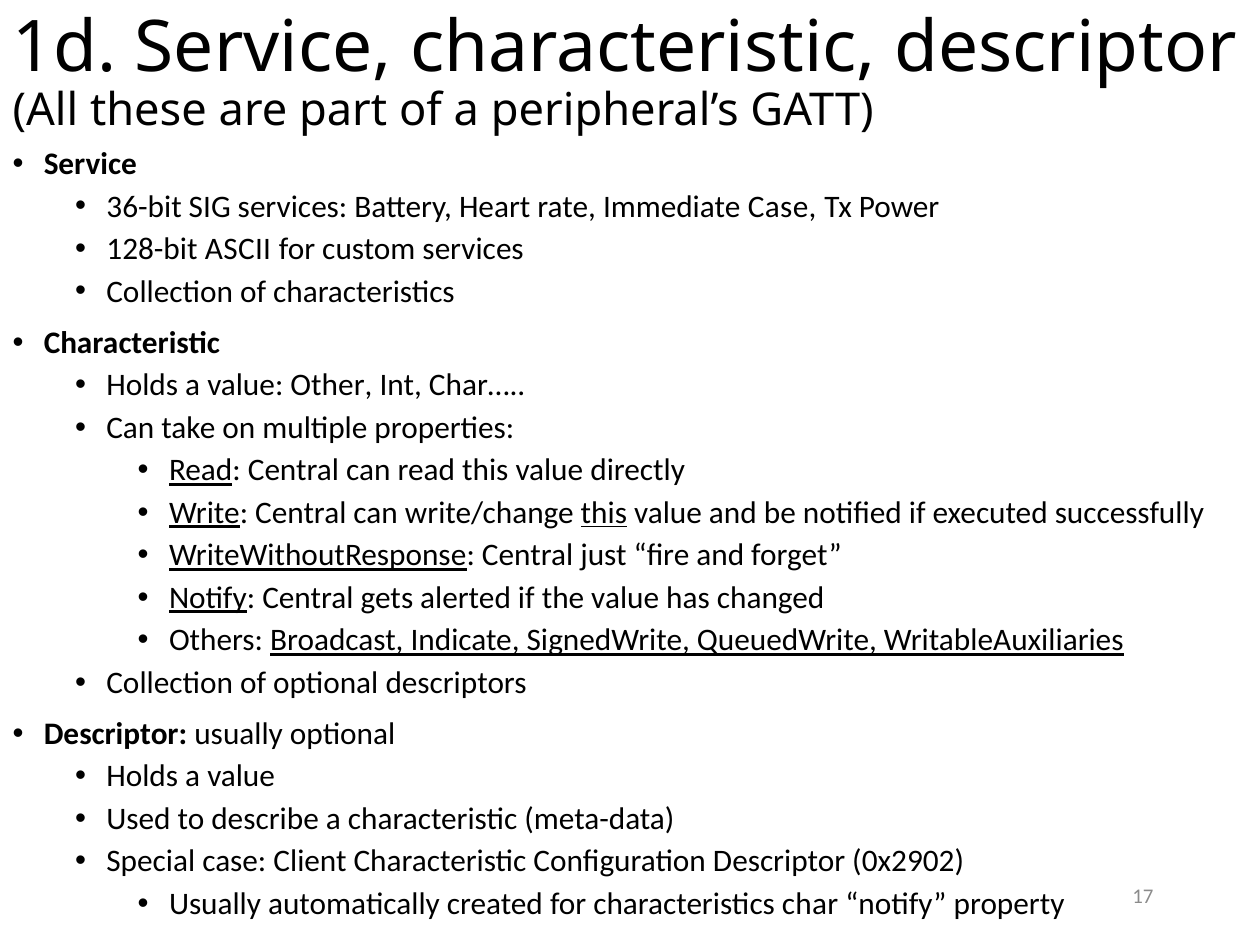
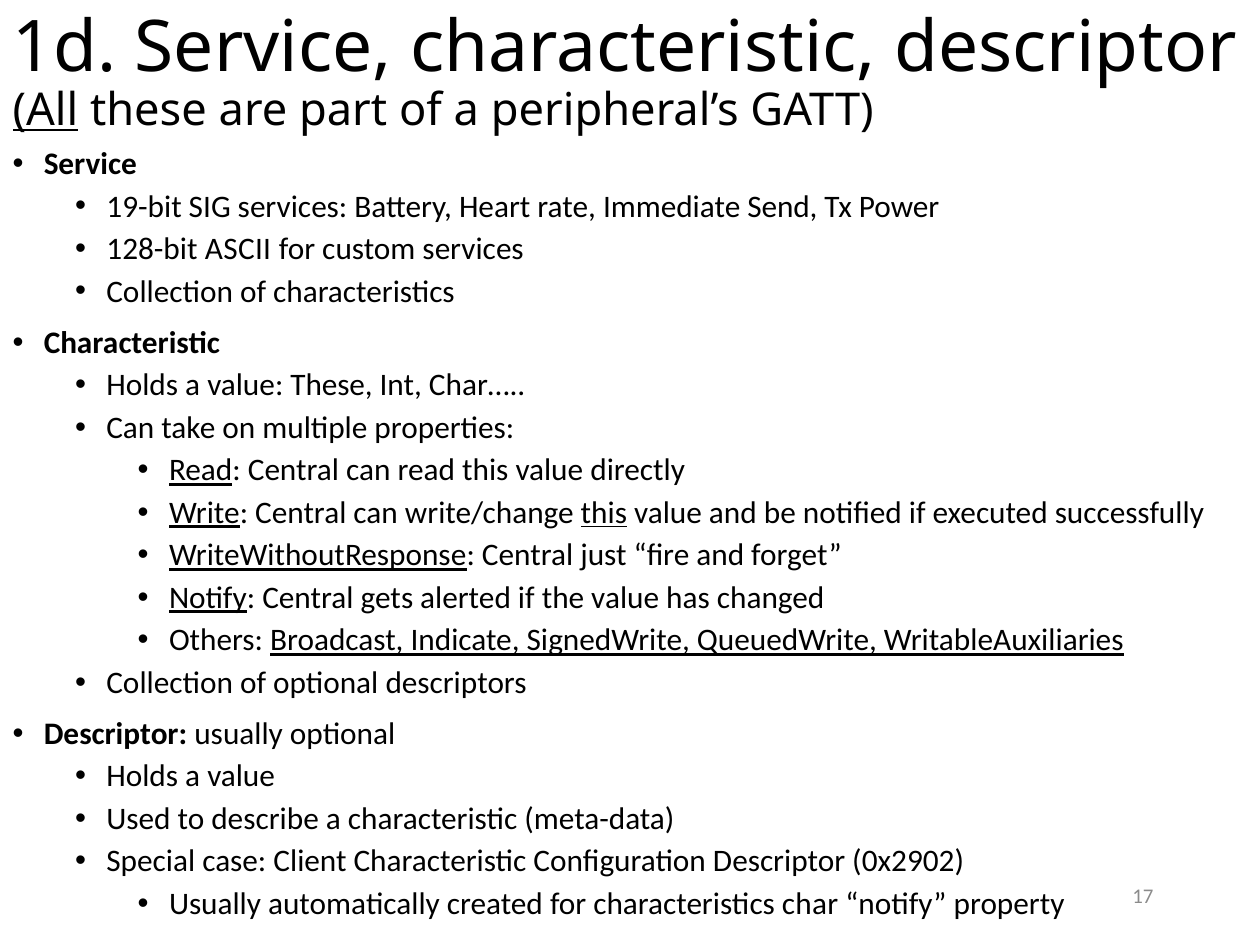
All underline: none -> present (45, 111)
36-bit: 36-bit -> 19-bit (144, 207)
Immediate Case: Case -> Send (782, 207)
value Other: Other -> These (332, 386)
